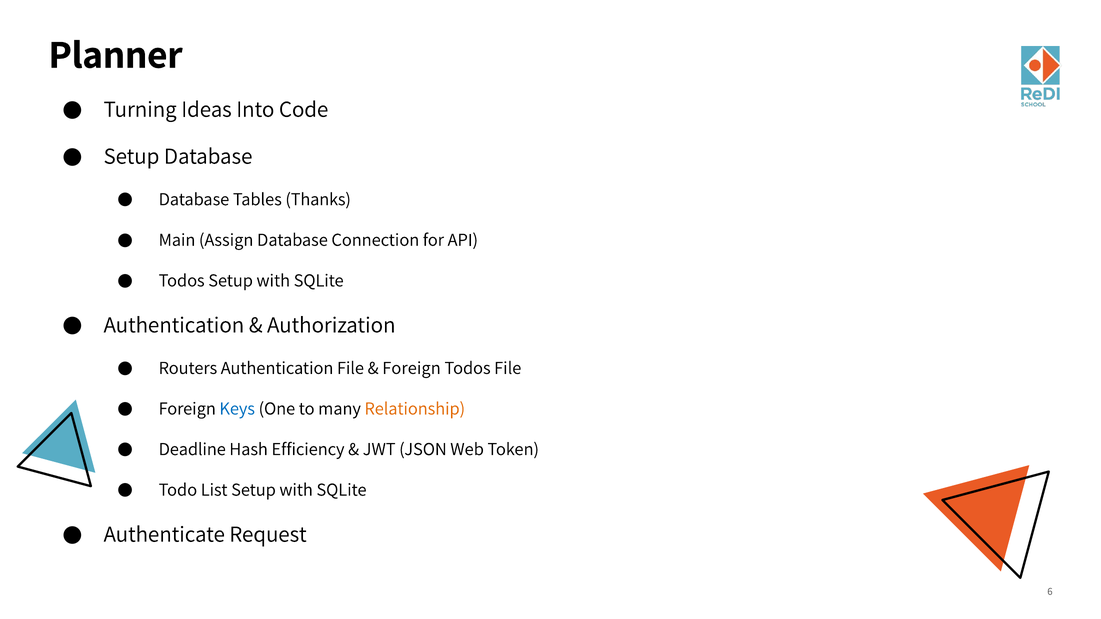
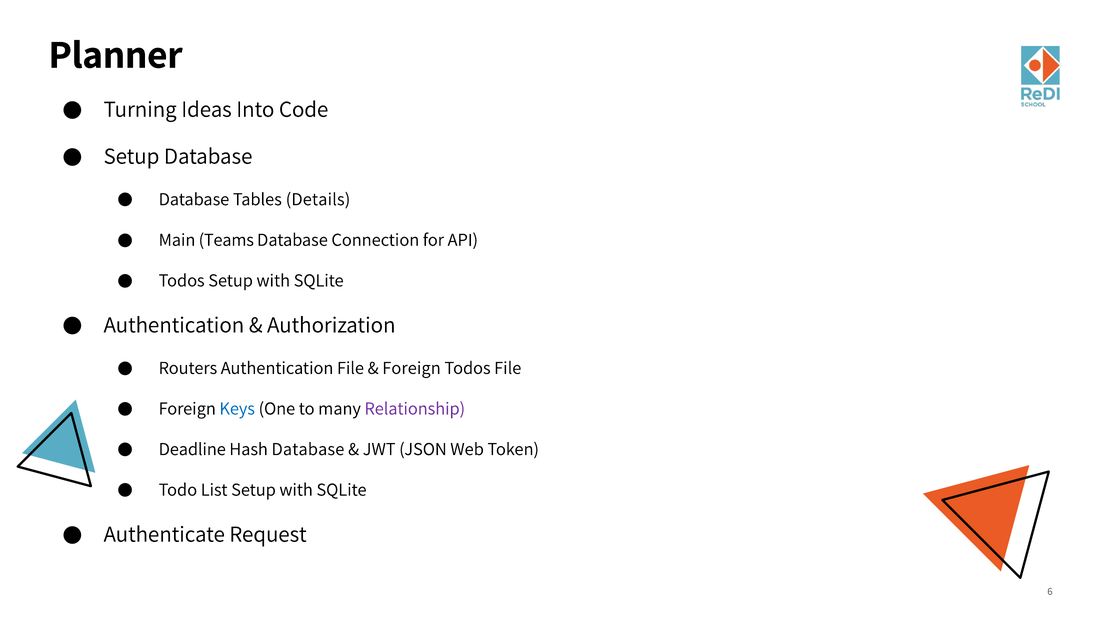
Thanks: Thanks -> Details (318, 199)
Assign: Assign -> Teams (226, 240)
Relationship colour: orange -> purple (415, 409)
Hash Efficiency: Efficiency -> Database (308, 449)
